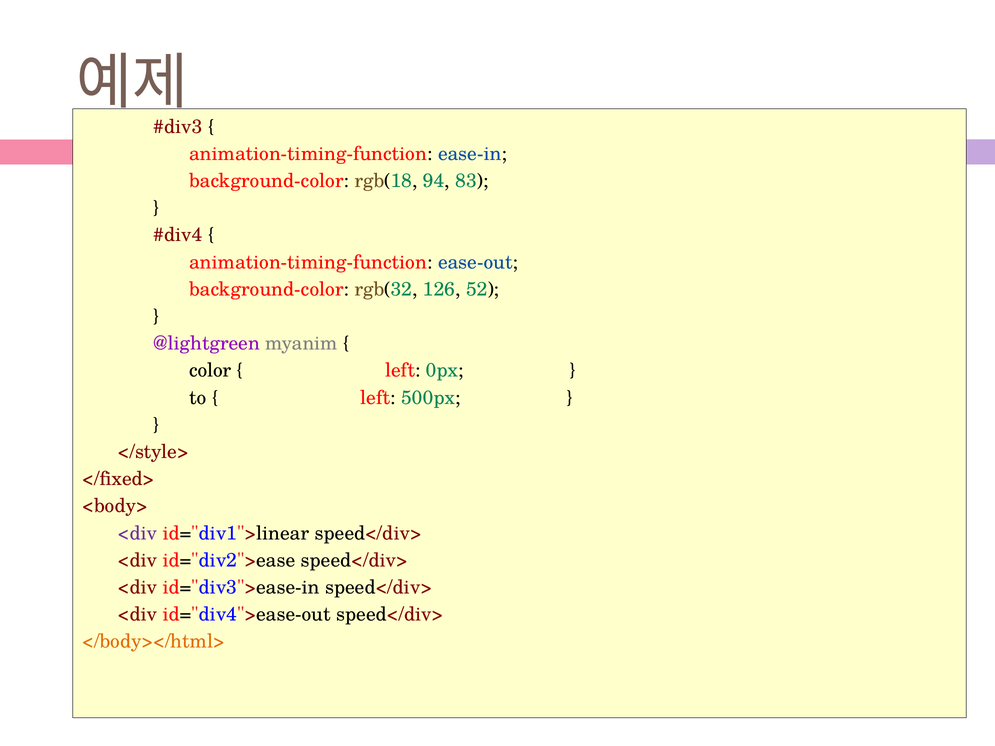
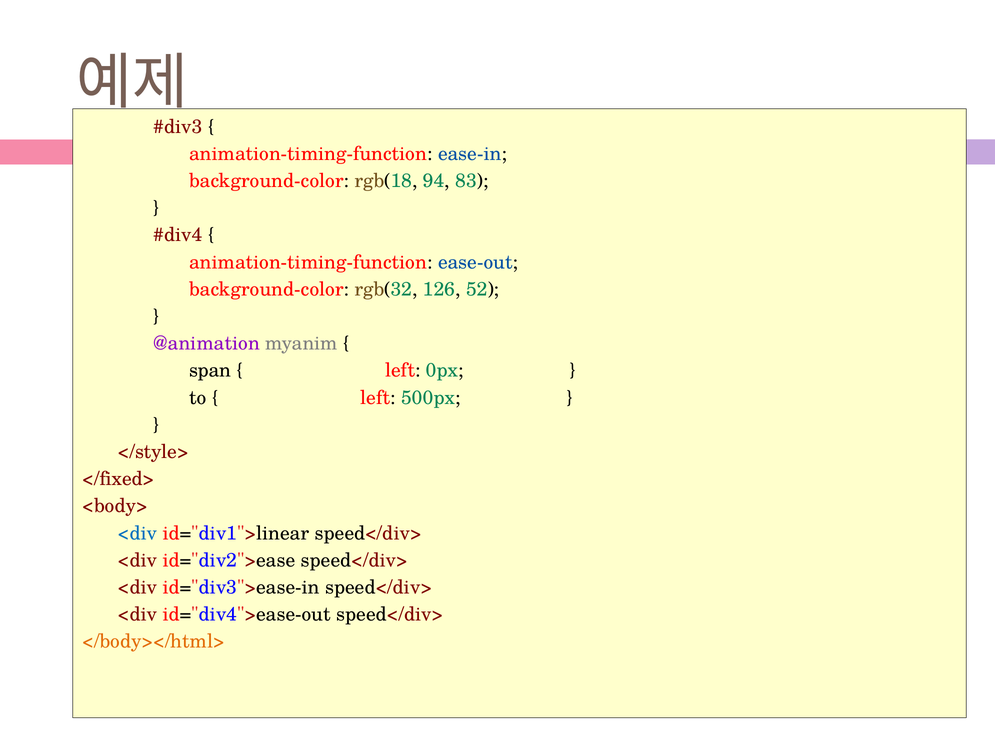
@lightgreen: @lightgreen -> @animation (207, 344)
color: color -> span (210, 371)
<div colour: purple -> blue (138, 533)
